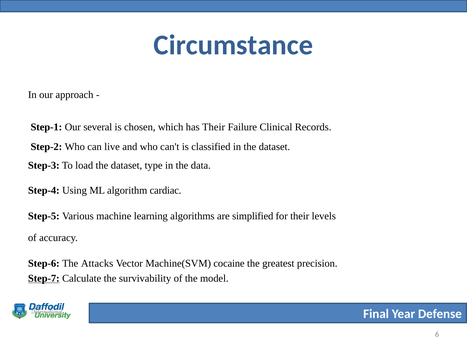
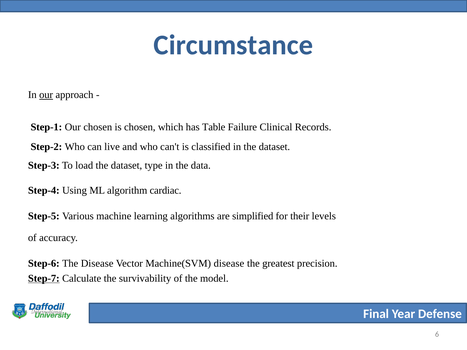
our underline: none -> present (46, 95)
Our several: several -> chosen (98, 127)
has Their: Their -> Table (214, 127)
The Attacks: Attacks -> Disease (97, 263)
Machine(SVM cocaine: cocaine -> disease (229, 263)
